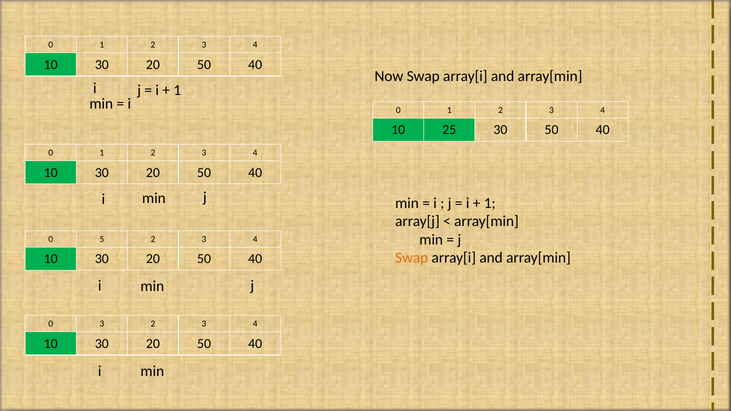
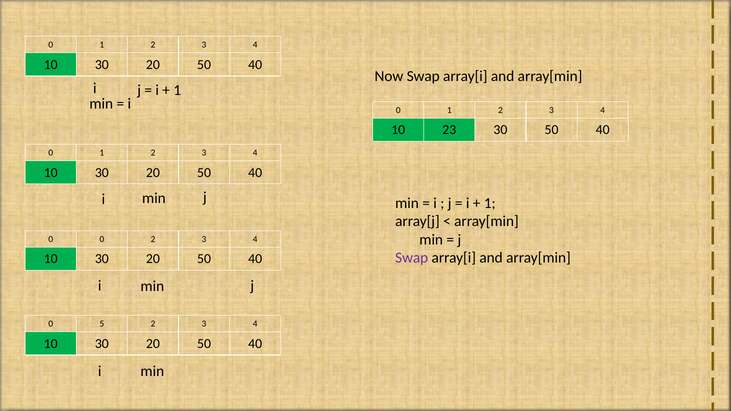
25: 25 -> 23 (449, 130)
0 5: 5 -> 0 (102, 239)
Swap colour: orange -> purple (412, 258)
0 3: 3 -> 5 (102, 324)
